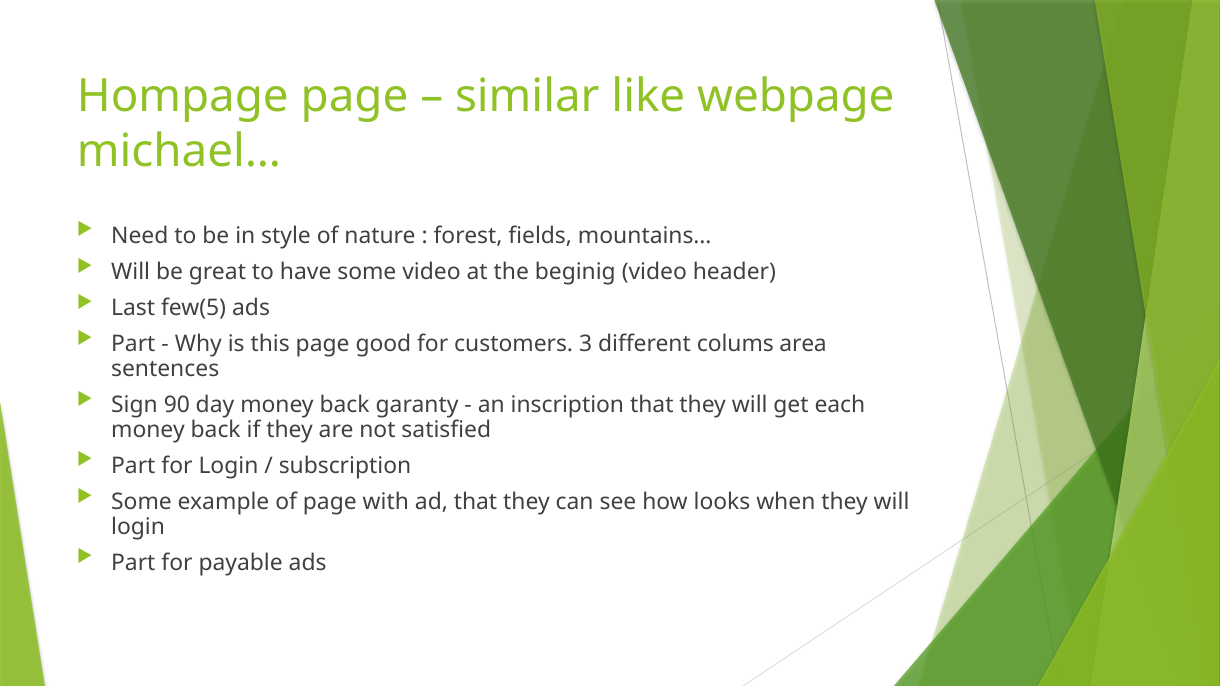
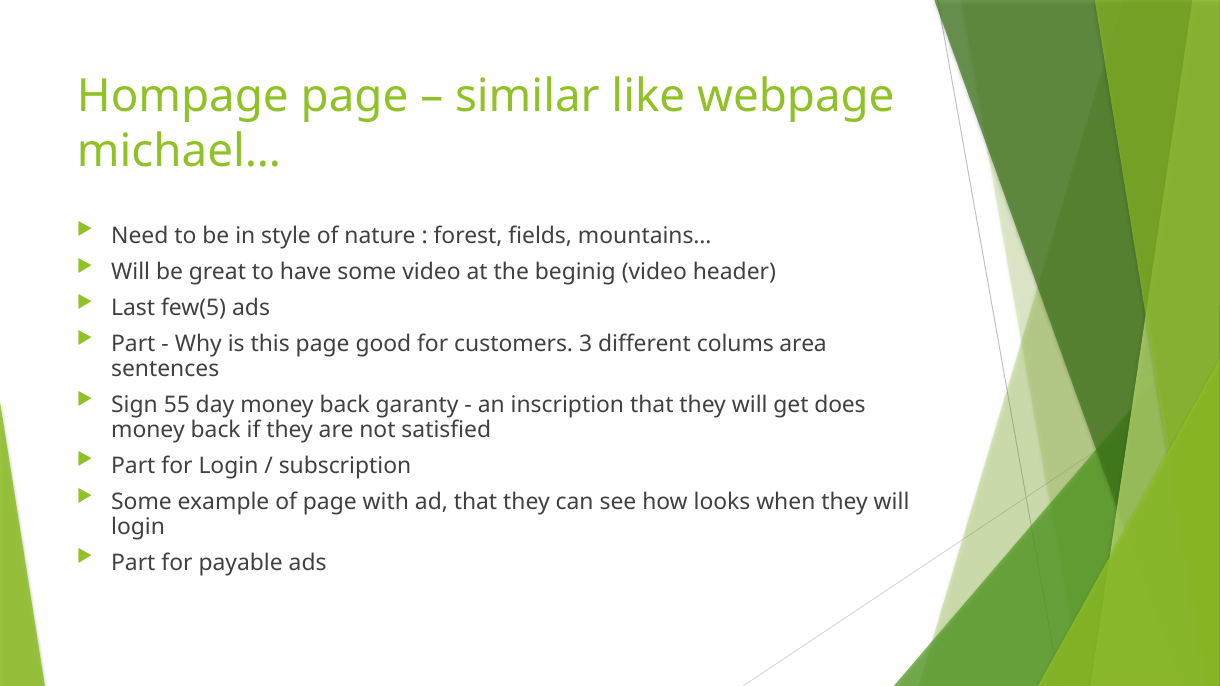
90: 90 -> 55 (177, 405)
each: each -> does (840, 405)
